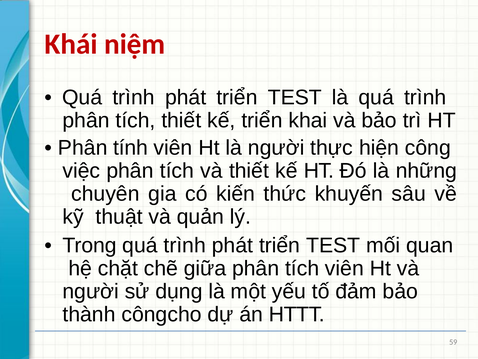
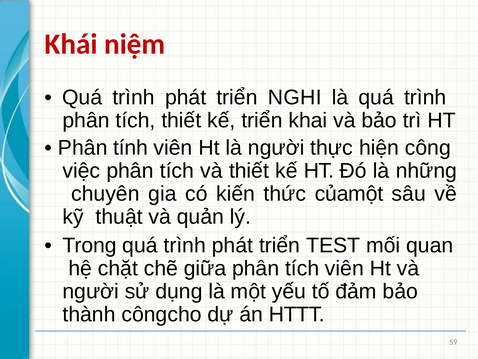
TEST: TEST -> NGHI (295, 97)
khuyến: khuyến -> củamột (349, 194)
